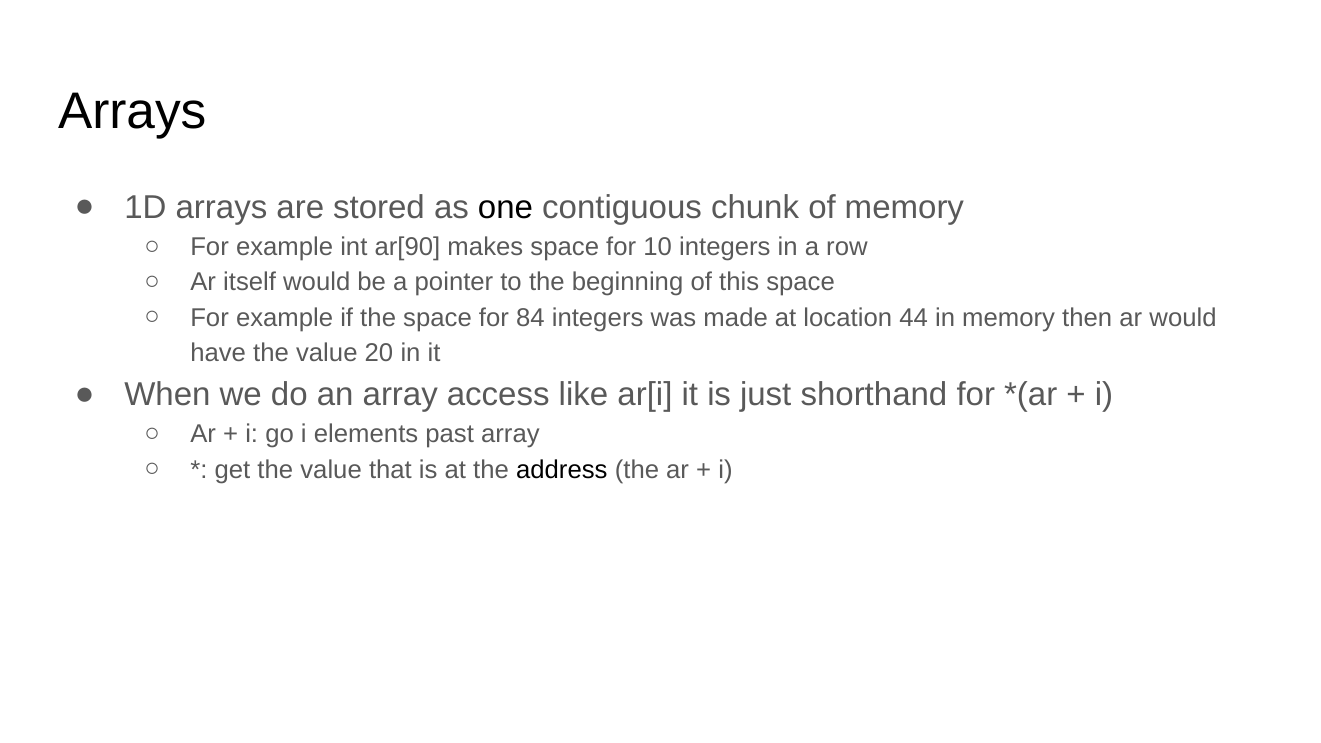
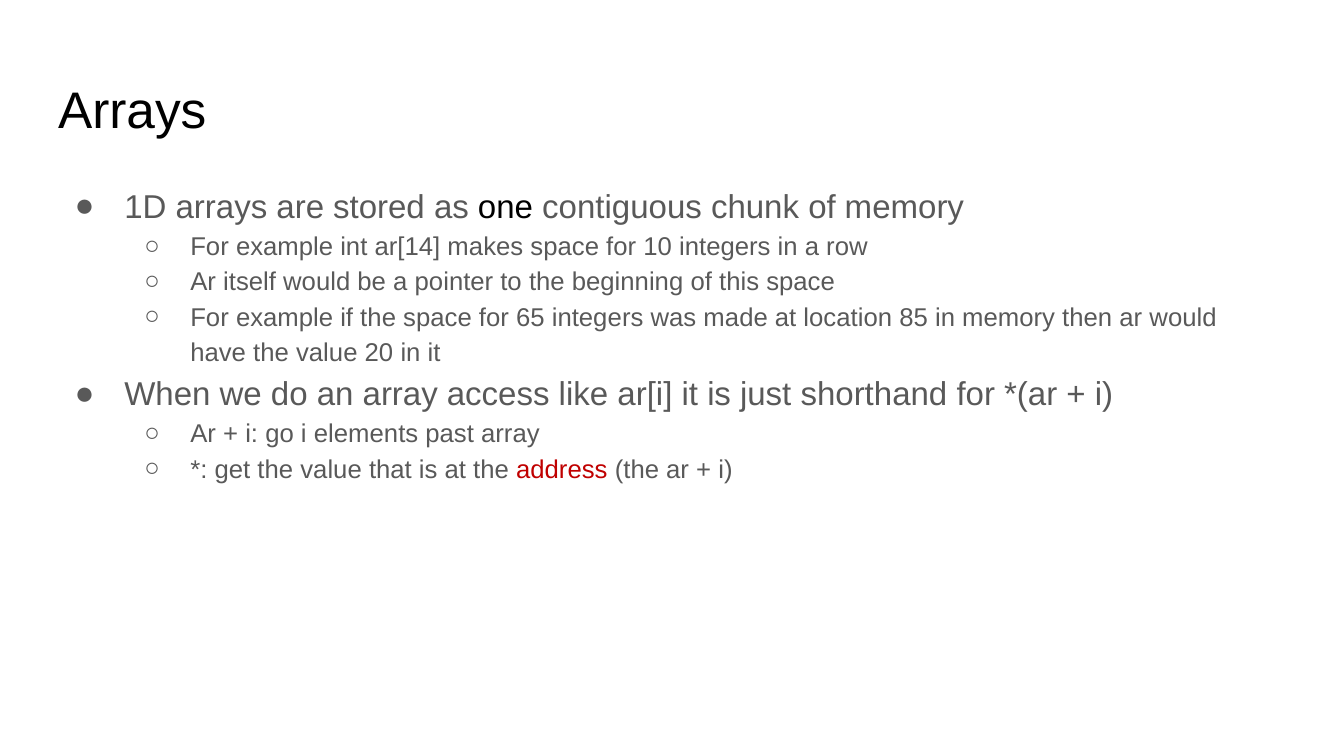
ar[90: ar[90 -> ar[14 (407, 247)
84: 84 -> 65 (530, 318)
44: 44 -> 85 (914, 318)
address colour: black -> red (562, 470)
